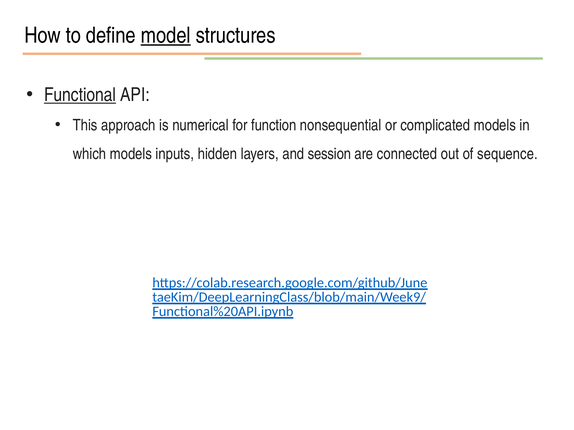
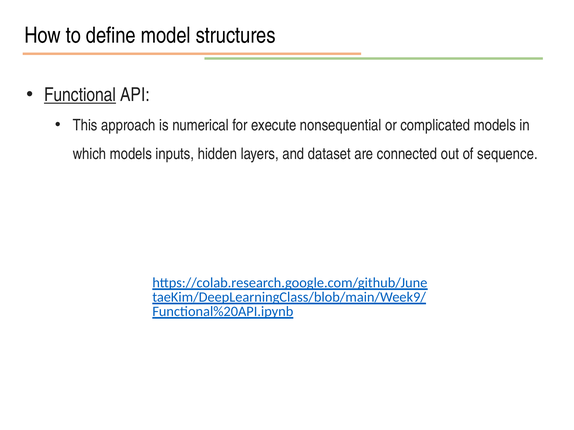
model underline: present -> none (166, 36)
function: function -> execute (274, 125)
session: session -> dataset (329, 154)
